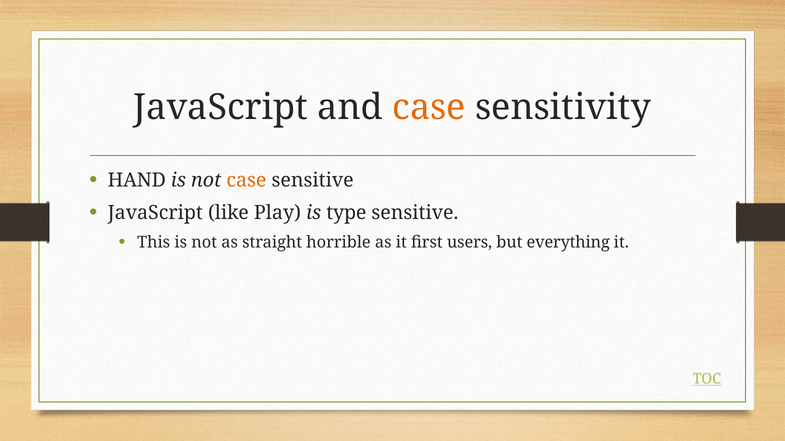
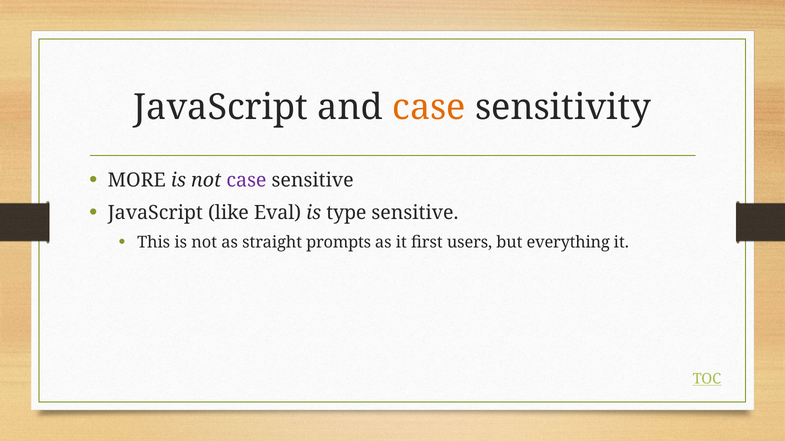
HAND: HAND -> MORE (137, 181)
case colour: orange -> purple (246, 181)
Play: Play -> Eval (278, 213)
horrible: horrible -> prompts (339, 243)
